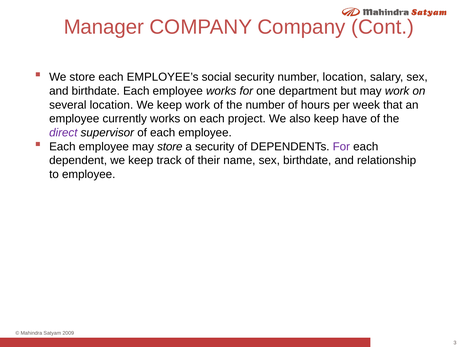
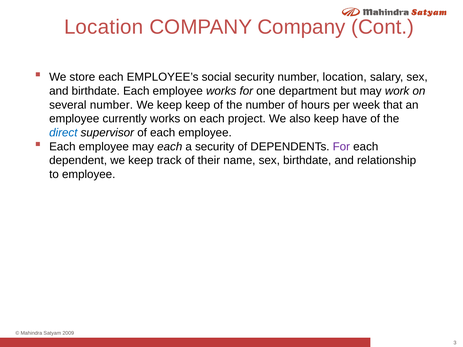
Manager: Manager -> Location (104, 27)
several location: location -> number (111, 105)
keep work: work -> keep (198, 105)
direct colour: purple -> blue (63, 133)
may store: store -> each (170, 147)
